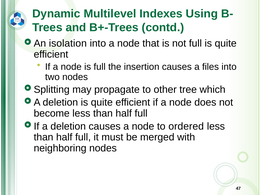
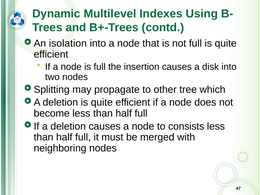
files: files -> disk (210, 67)
ordered: ordered -> consists (186, 126)
